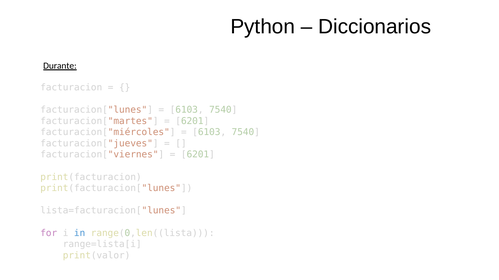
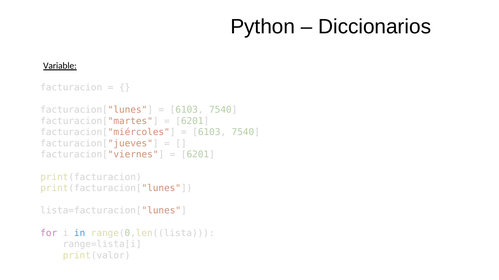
Durante: Durante -> Variable (60, 66)
